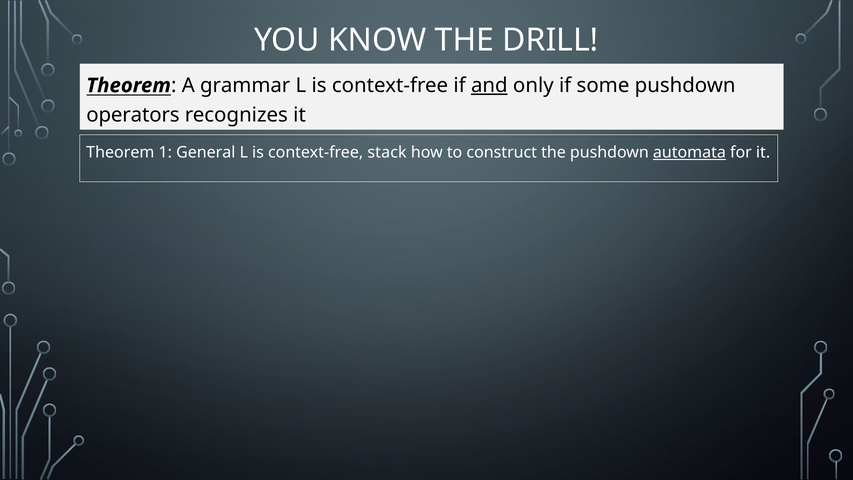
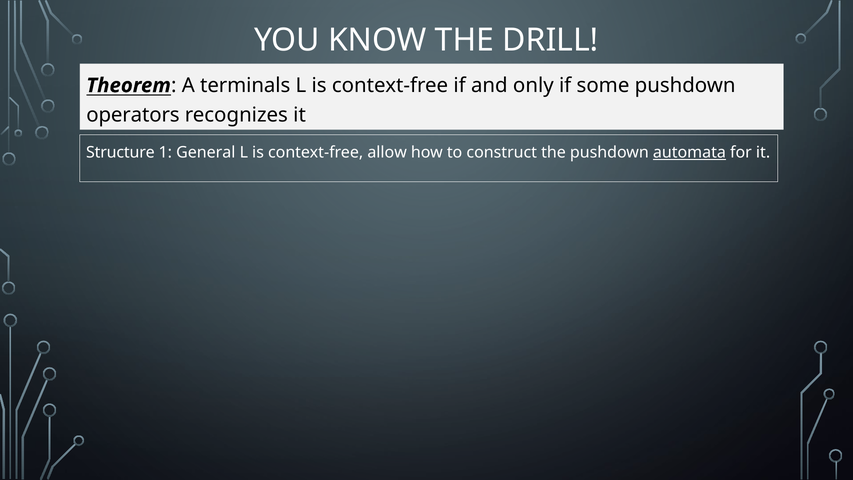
grammar: grammar -> terminals (245, 85)
and underline: present -> none (489, 85)
Theorem: Theorem -> Structure (120, 152)
stack: stack -> allow (387, 152)
